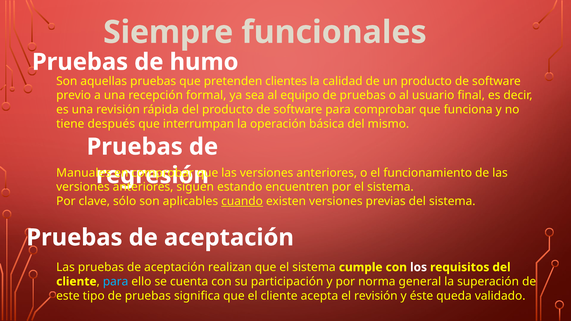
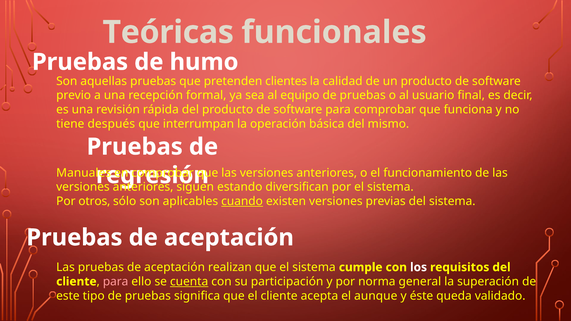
Siempre: Siempre -> Teóricas (168, 32)
encuentren: encuentren -> diversifican (297, 187)
clave: clave -> otros (94, 201)
para colour: light blue -> pink (116, 282)
cuenta underline: none -> present (189, 282)
el revisión: revisión -> aunque (376, 296)
